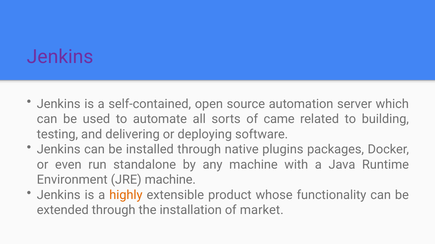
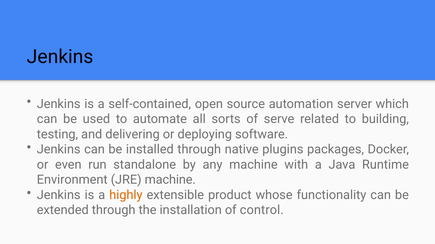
Jenkins colour: purple -> black (60, 57)
came: came -> serve (279, 119)
market: market -> control (262, 211)
